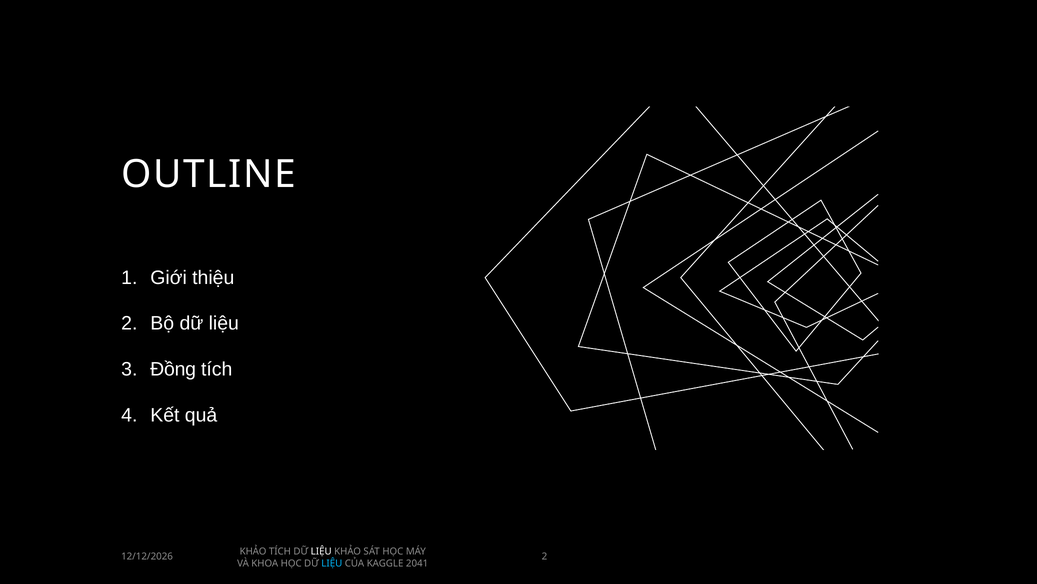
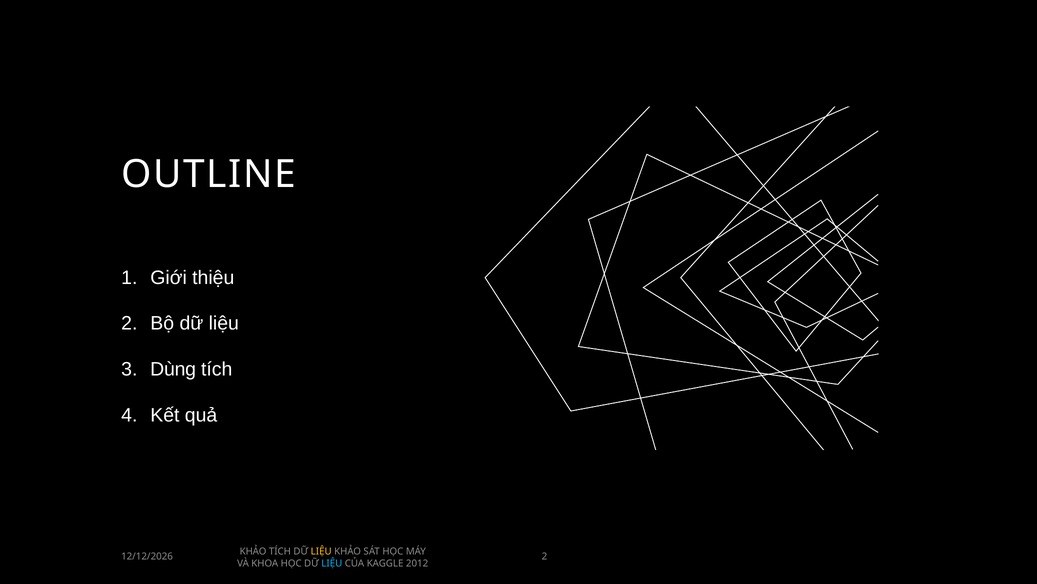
Đồng: Đồng -> Dùng (173, 369)
LIỆU colour: white -> yellow (321, 551)
2041: 2041 -> 2012 (417, 563)
